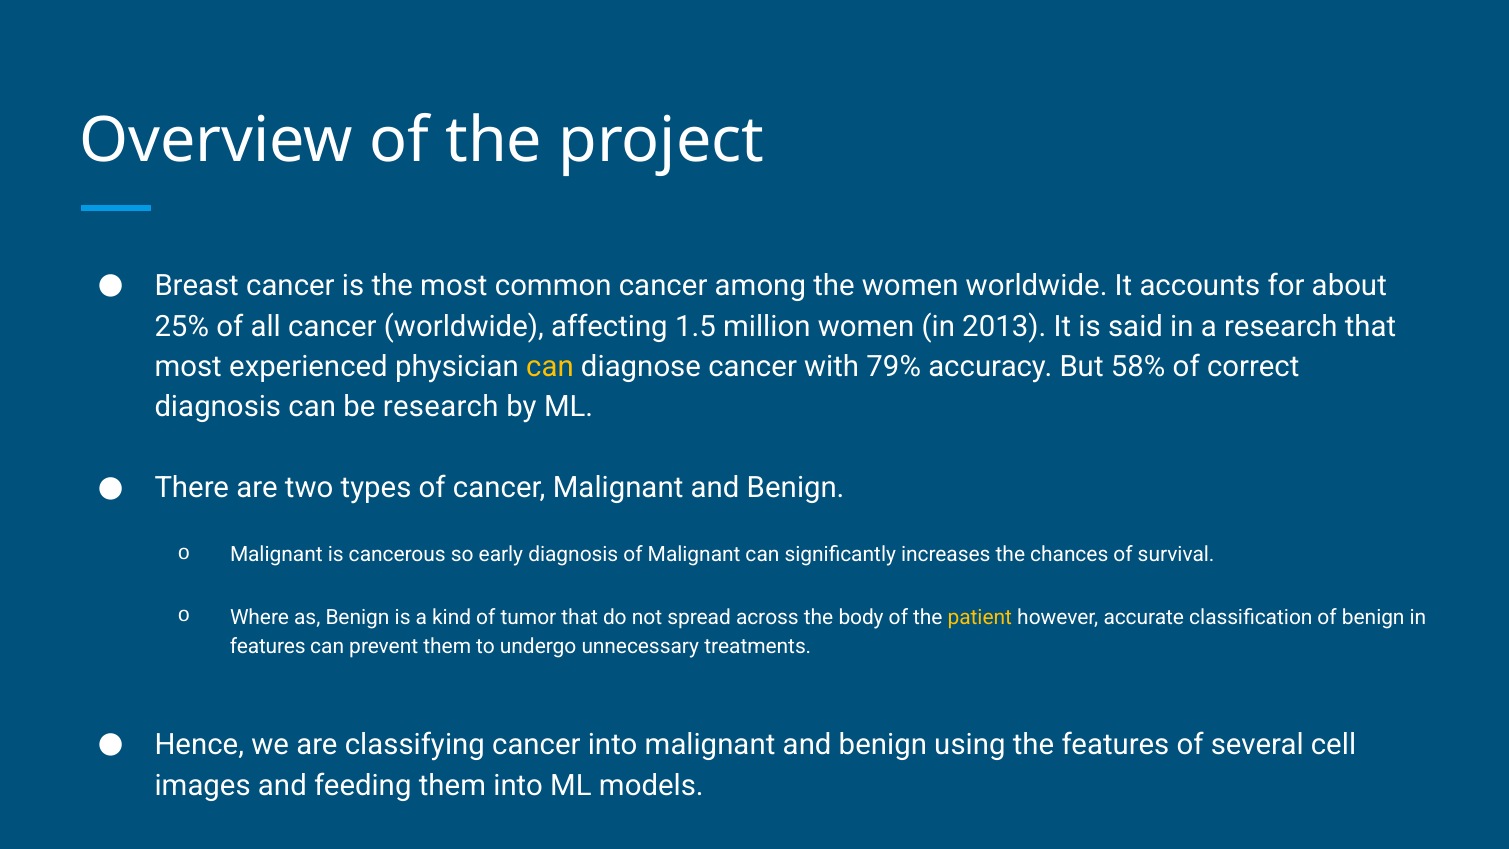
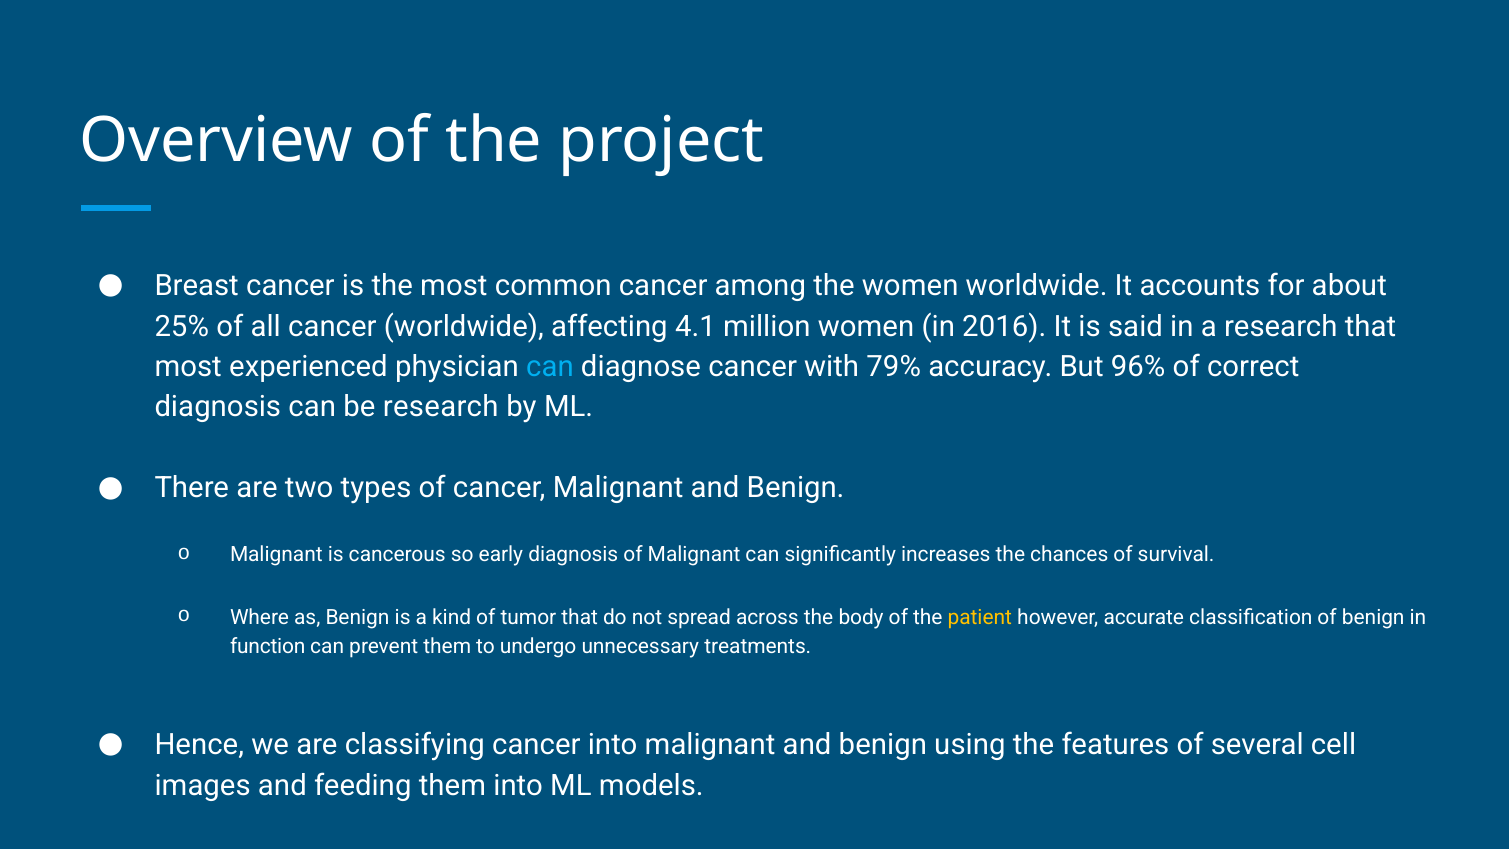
1.5: 1.5 -> 4.1 (695, 326)
2013: 2013 -> 2016 (1004, 326)
can colour: yellow -> light blue (550, 367)
58%: 58% -> 96% (1138, 367)
features: features -> function (268, 646)
